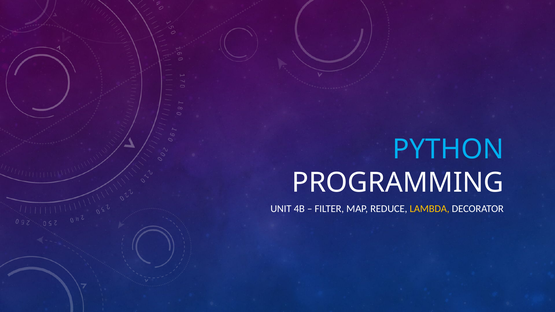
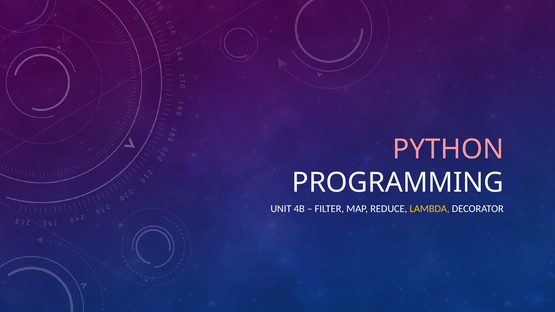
PYTHON colour: light blue -> pink (448, 150)
